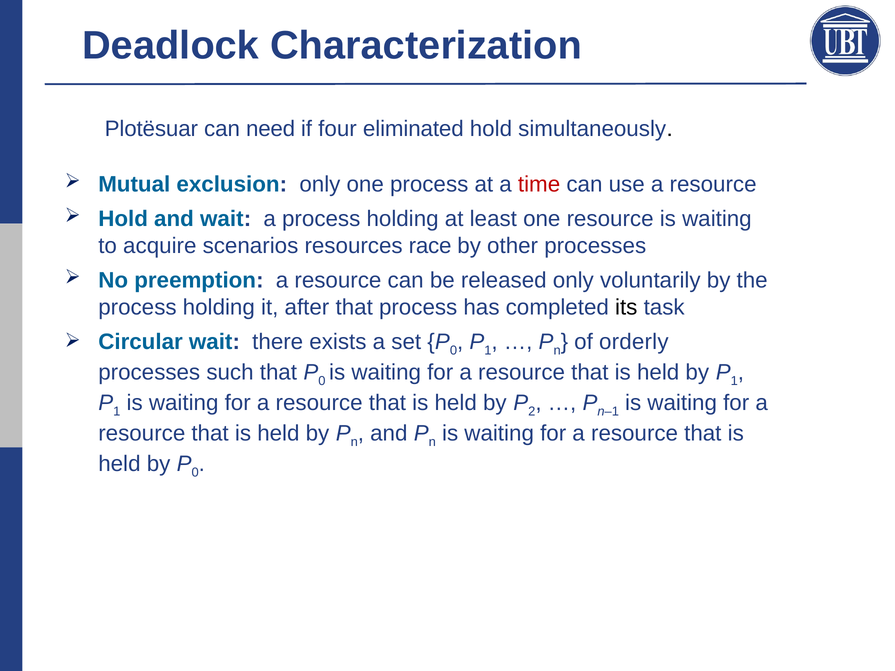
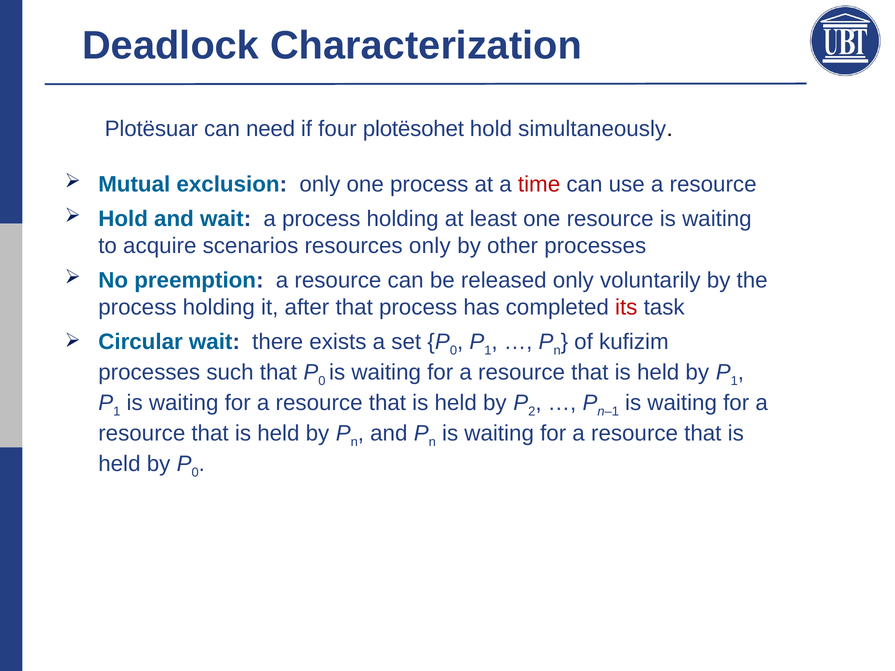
eliminated: eliminated -> plotësohet (413, 129)
resources race: race -> only (430, 246)
its colour: black -> red (626, 307)
orderly: orderly -> kufizim (634, 342)
